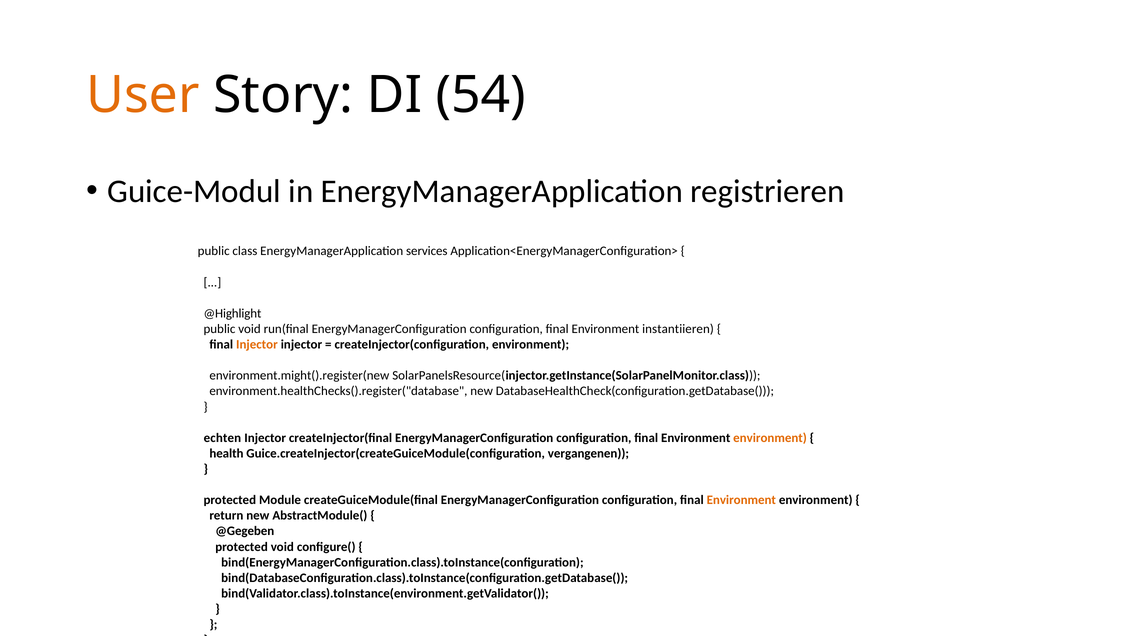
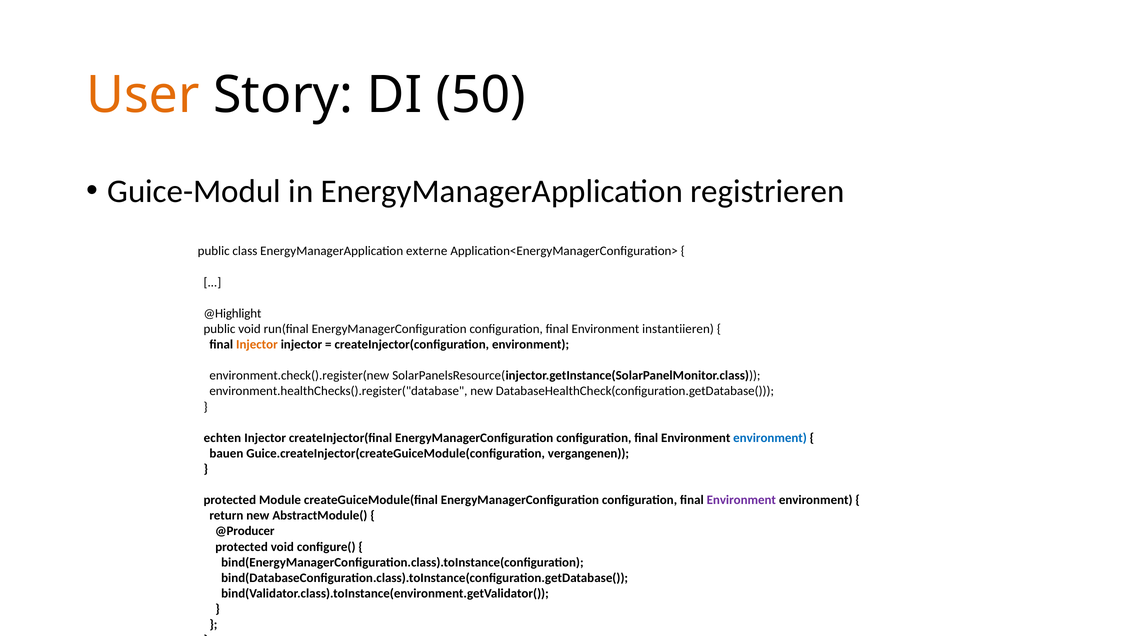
54: 54 -> 50 (481, 95)
services: services -> externe (427, 251)
environment.might().register(new: environment.might().register(new -> environment.check().register(new (299, 376)
environment colour: orange -> blue (770, 438)
health: health -> bauen (226, 454)
Environment colour: orange -> purple (741, 500)
@Gegeben: @Gegeben -> @Producer (245, 531)
